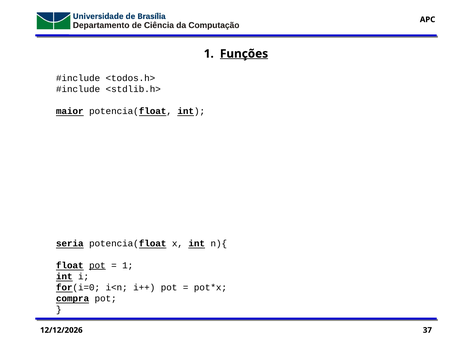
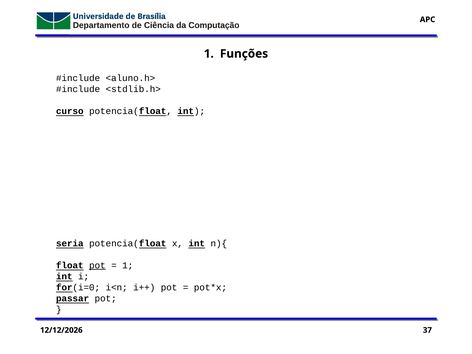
Funções underline: present -> none (244, 54)
<todos.h>: <todos.h> -> <aluno.h> (130, 78)
maior: maior -> curso (70, 111)
compra: compra -> passar (73, 299)
